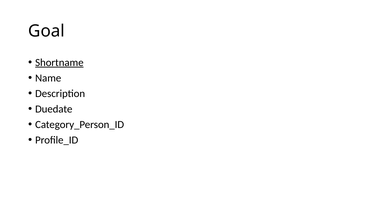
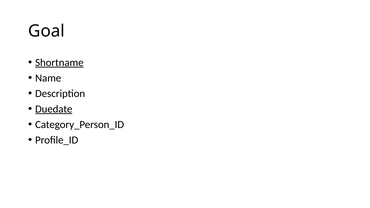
Duedate underline: none -> present (54, 109)
